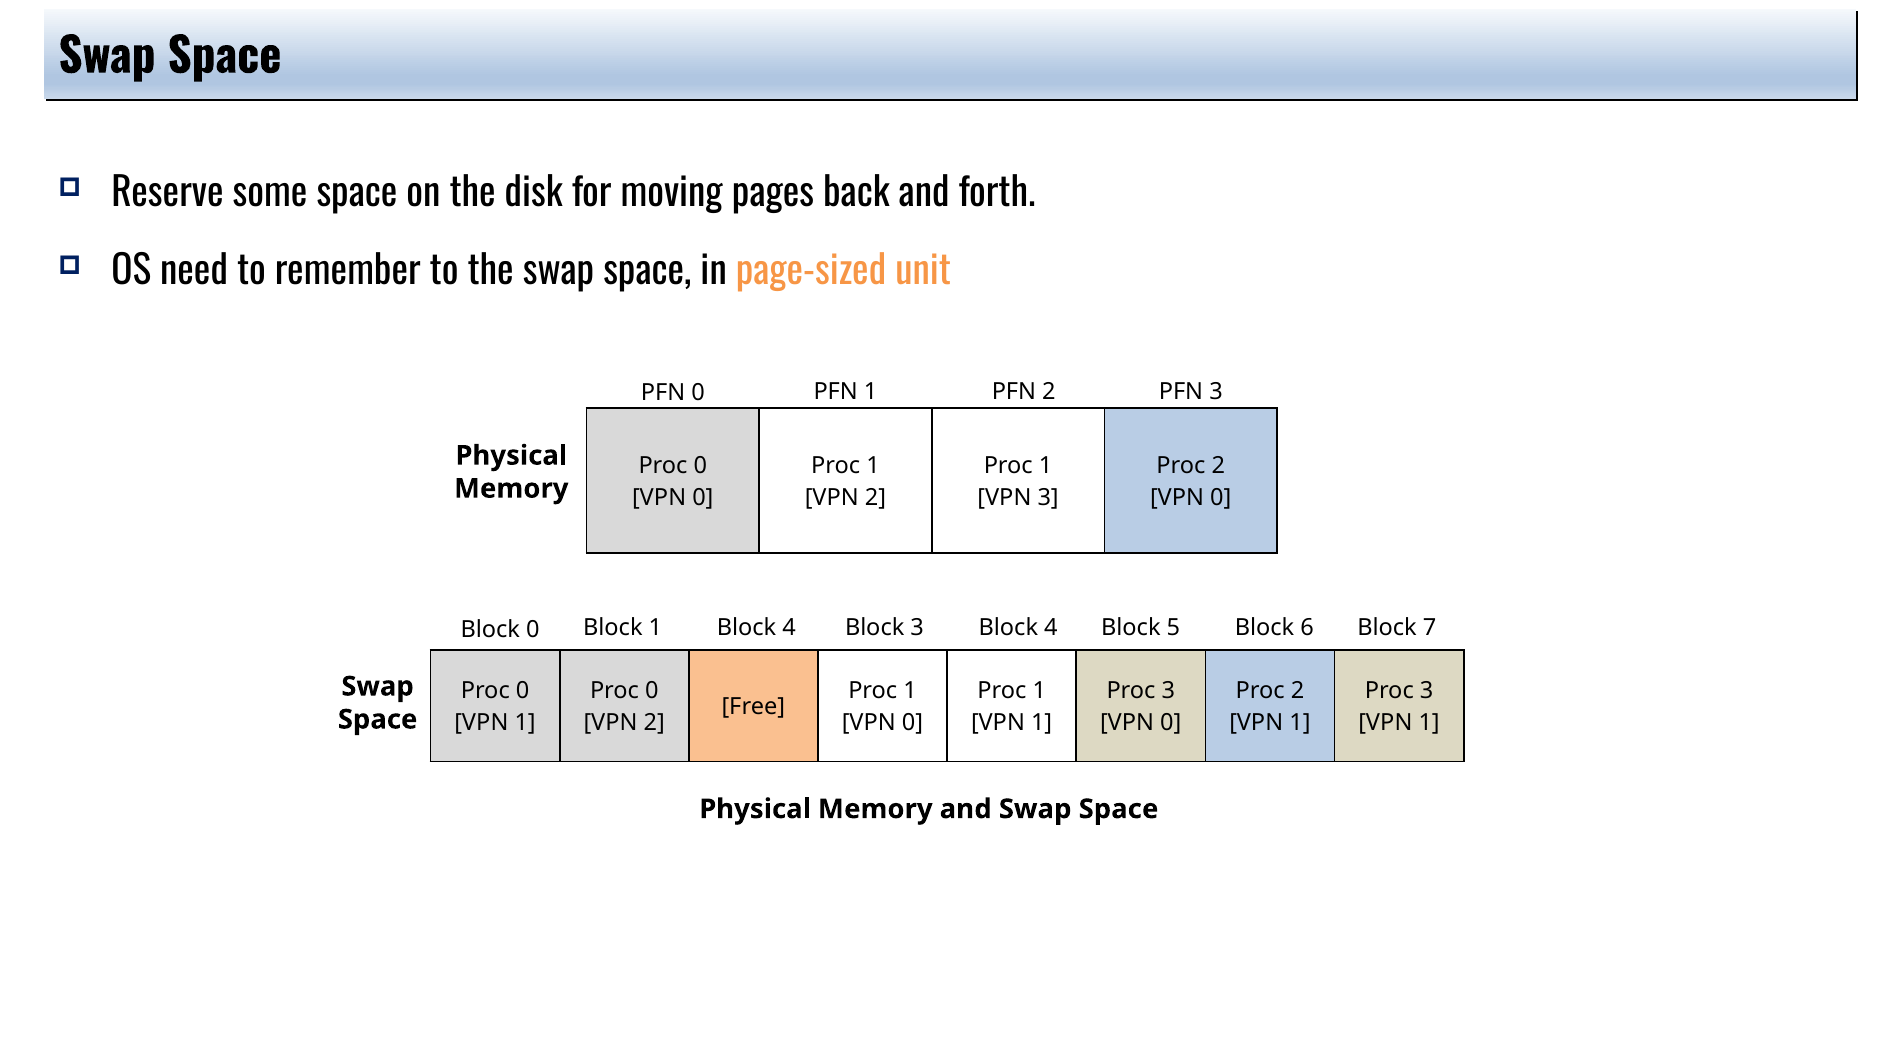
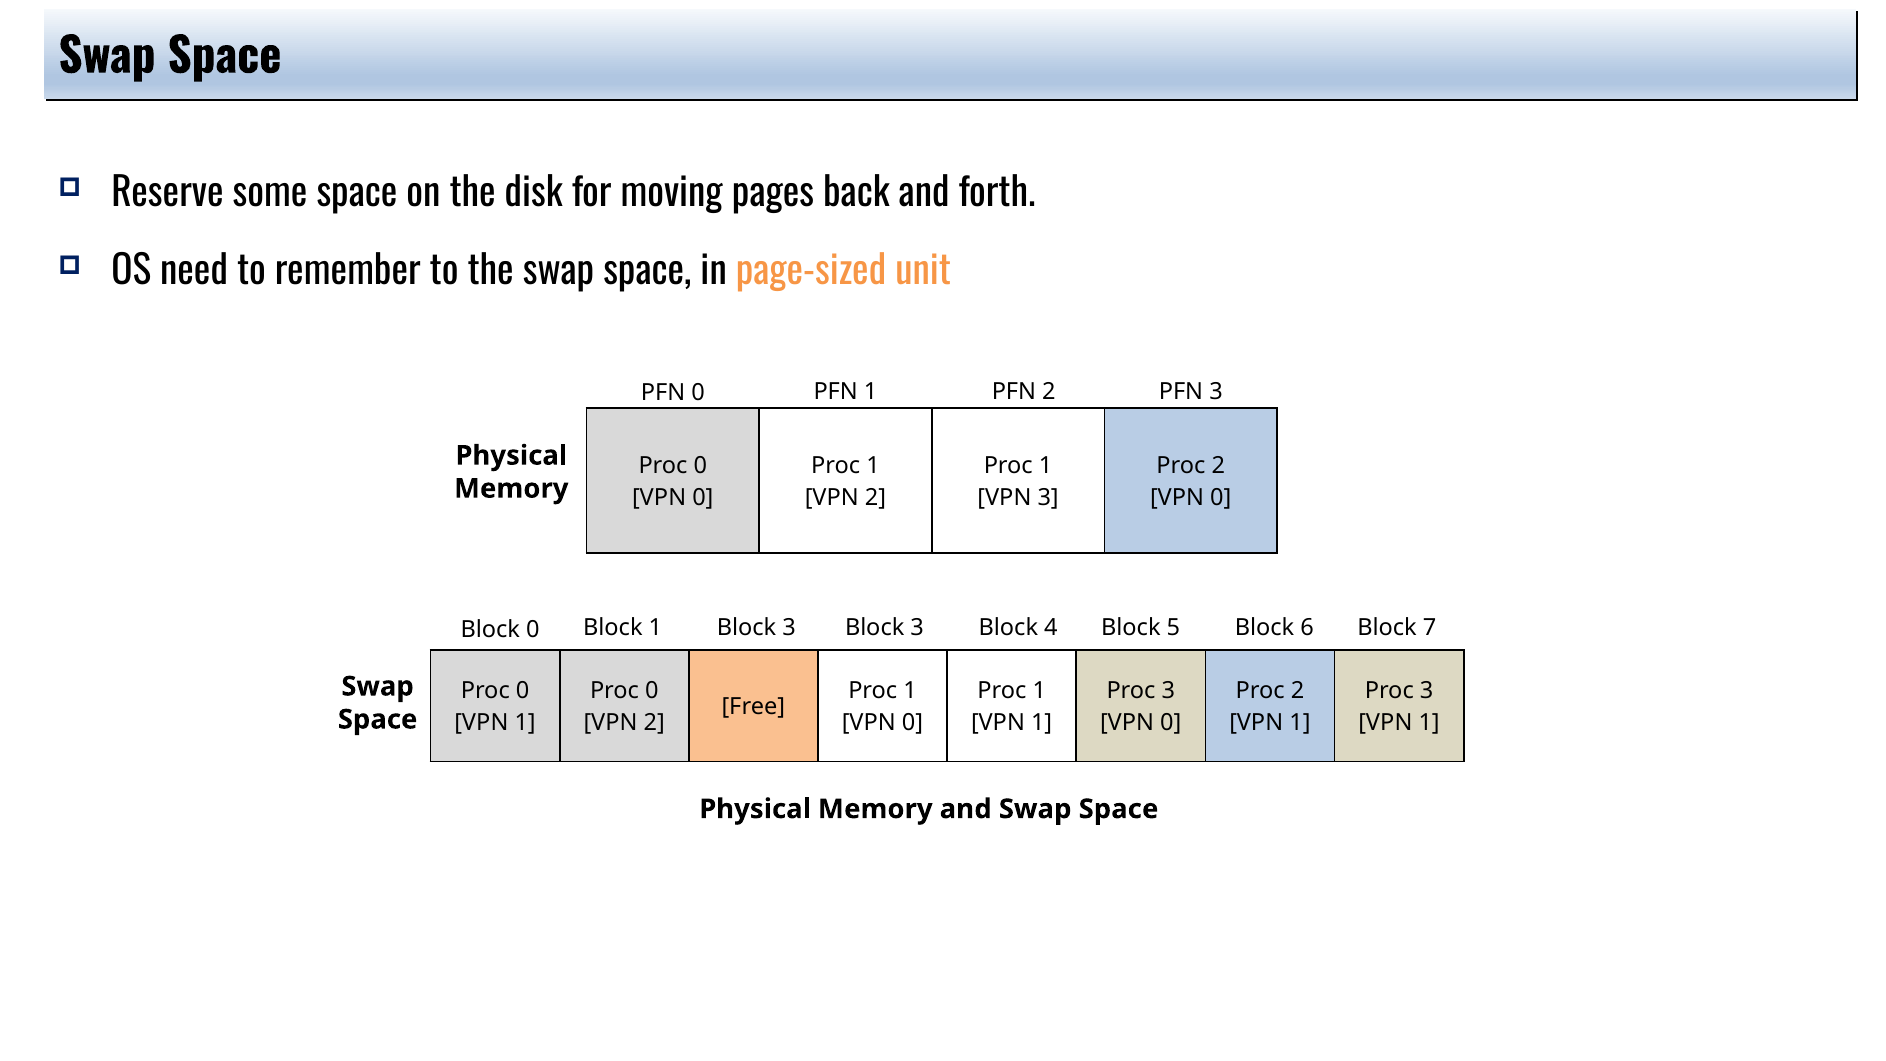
1 Block 4: 4 -> 3 (789, 628)
